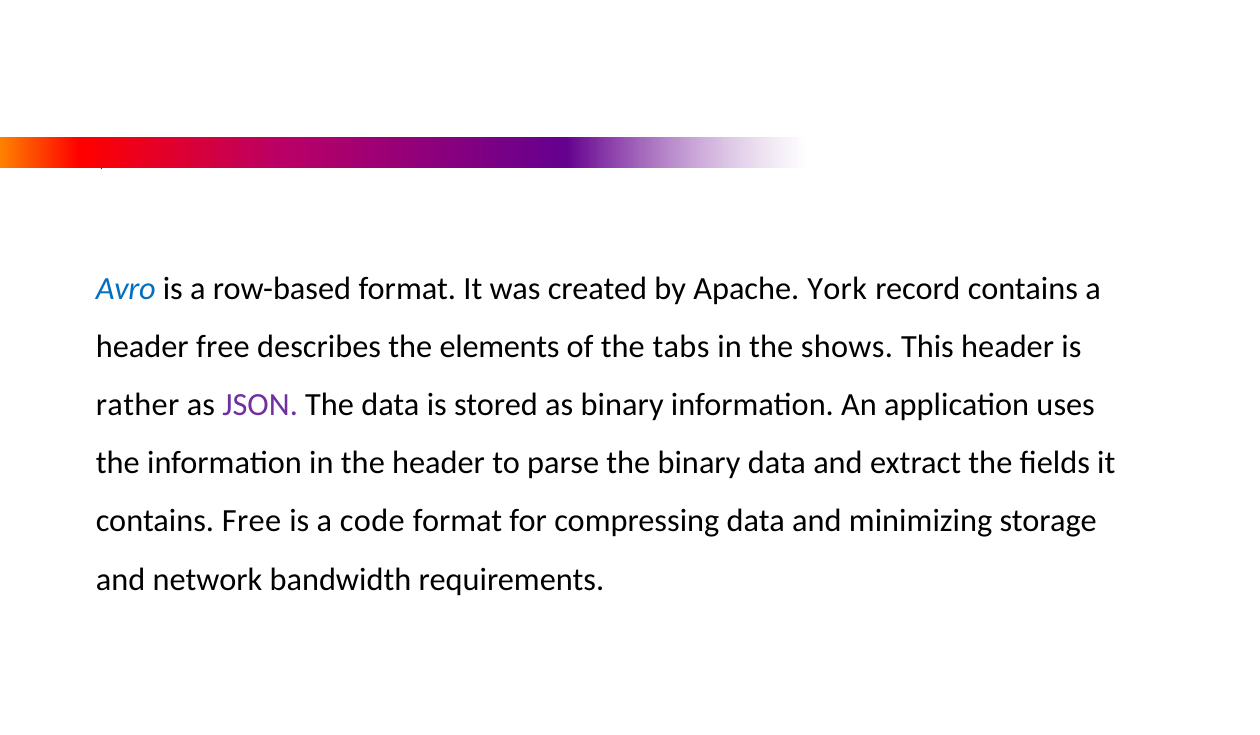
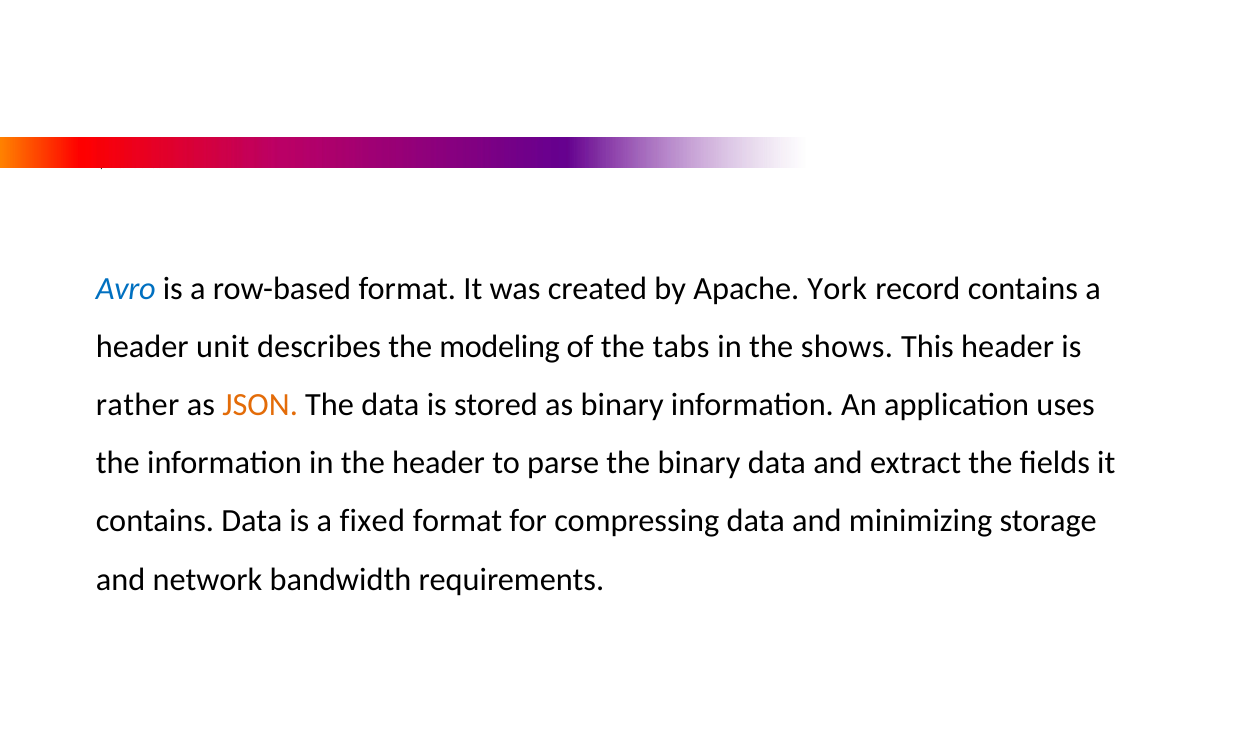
header free: free -> unit (223, 347)
elements: elements -> modeling (500, 347)
JSON colour: purple -> orange (260, 405)
contains Free: Free -> Data (252, 521)
code: code -> fixed (372, 521)
